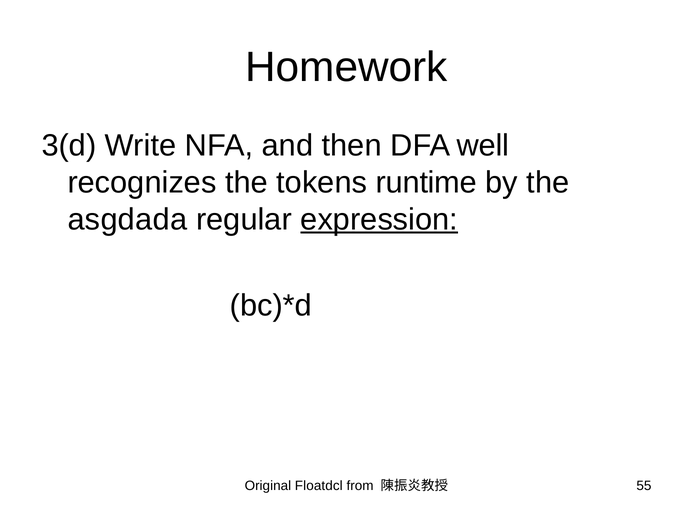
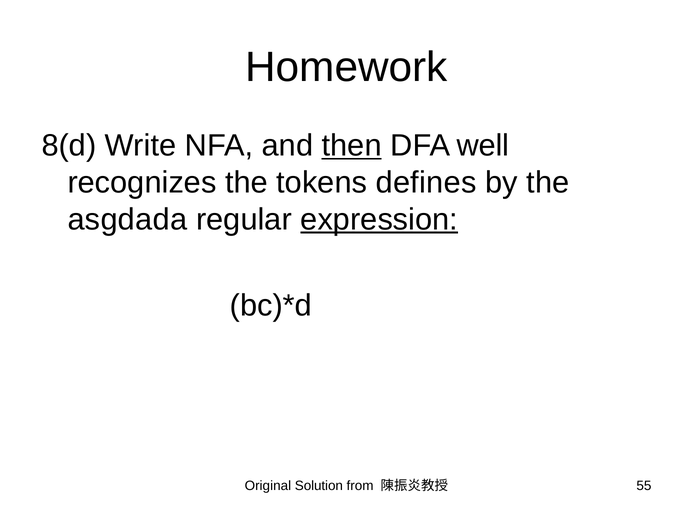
3(d: 3(d -> 8(d (69, 145)
then underline: none -> present (352, 145)
runtime: runtime -> defines (426, 182)
Floatdcl: Floatdcl -> Solution (319, 486)
